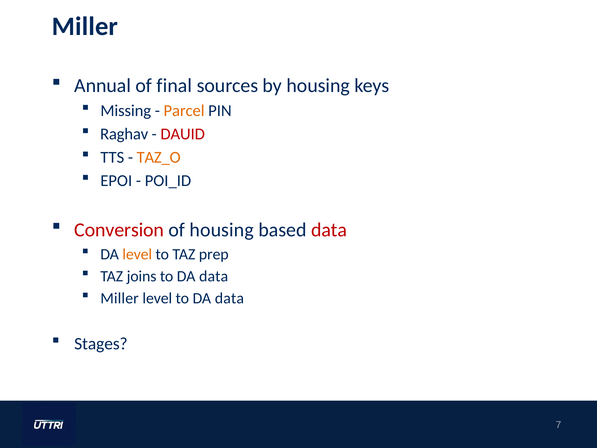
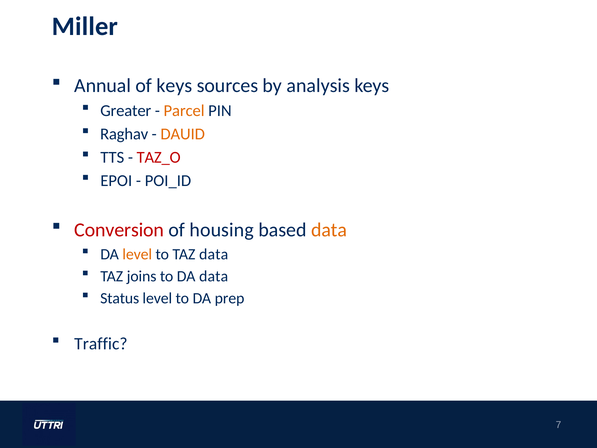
of final: final -> keys (174, 86)
by housing: housing -> analysis (318, 86)
Missing: Missing -> Greater (126, 111)
DAUID colour: red -> orange (183, 134)
TAZ_O colour: orange -> red (159, 157)
data colour: red -> orange (329, 230)
TAZ prep: prep -> data (214, 254)
Miller: Miller -> Status (120, 298)
level to DA data: data -> prep (230, 298)
Stages: Stages -> Traffic (101, 344)
